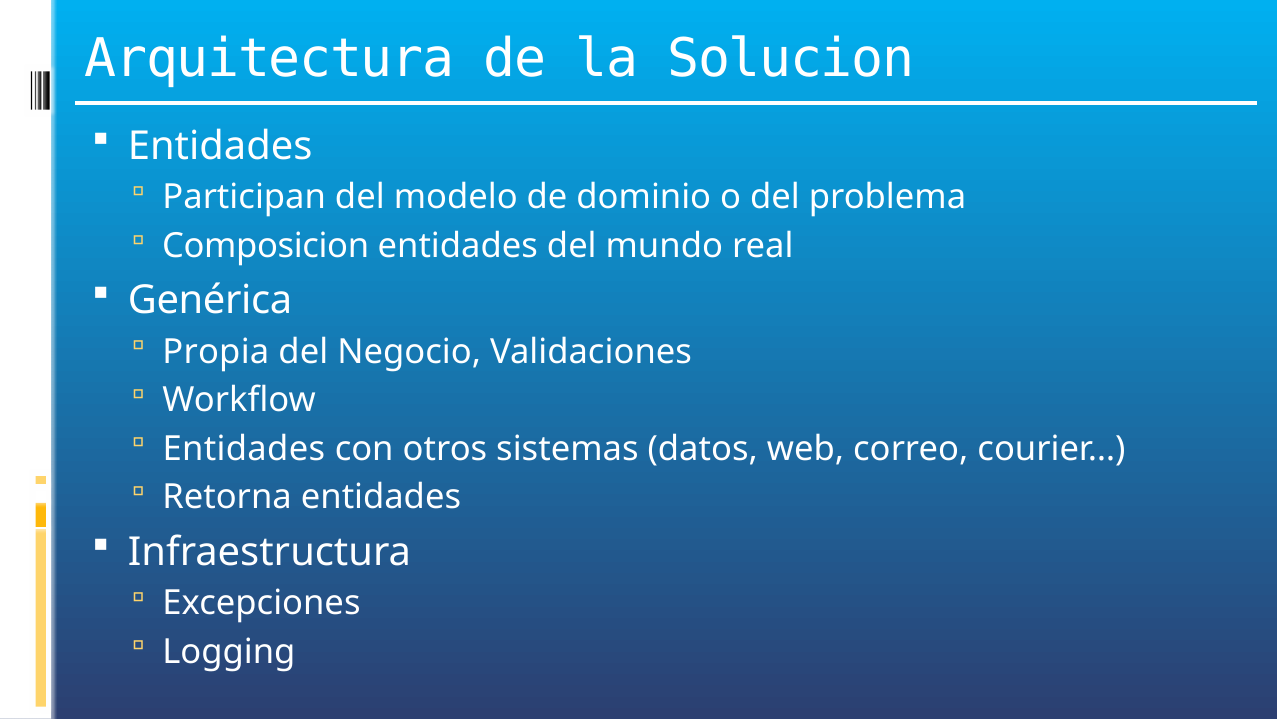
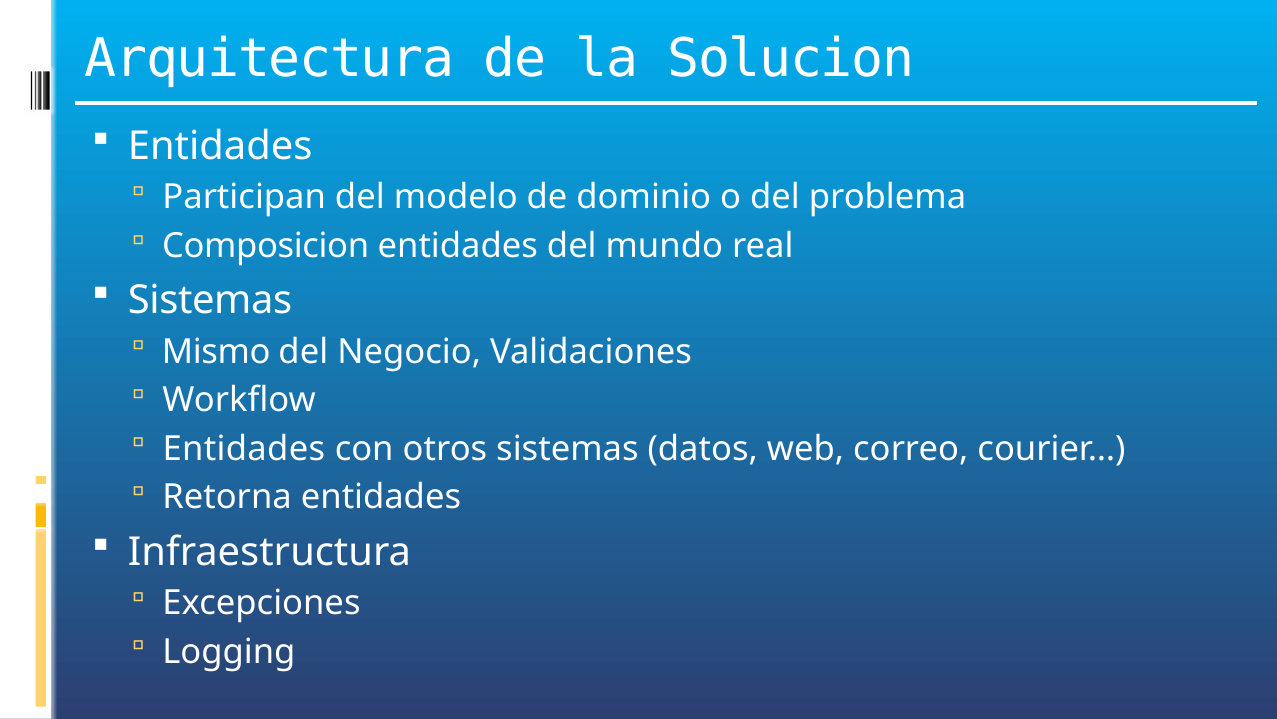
Genérica: Genérica -> Sistemas (210, 300)
Propia: Propia -> Mismo (216, 352)
